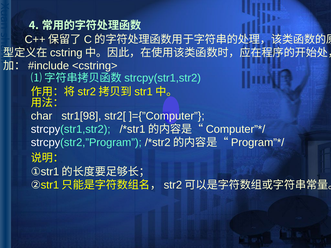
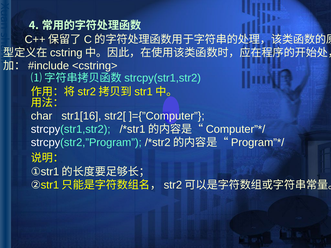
str1[98: str1[98 -> str1[16 (81, 116)
